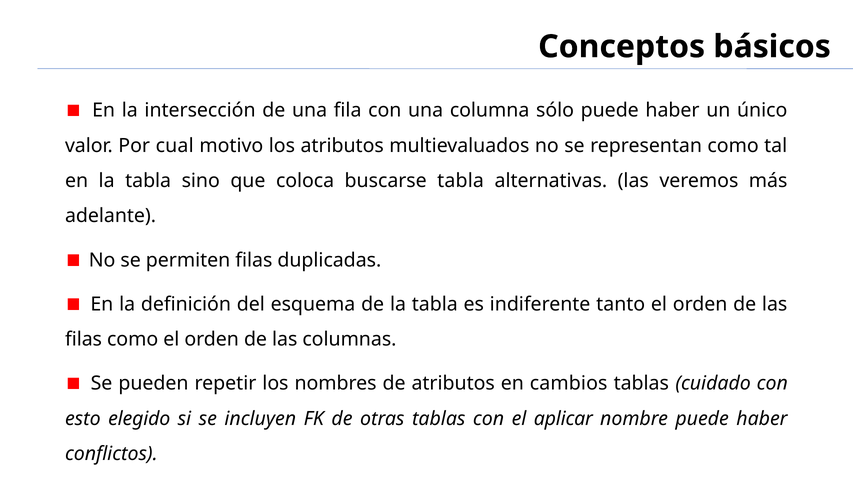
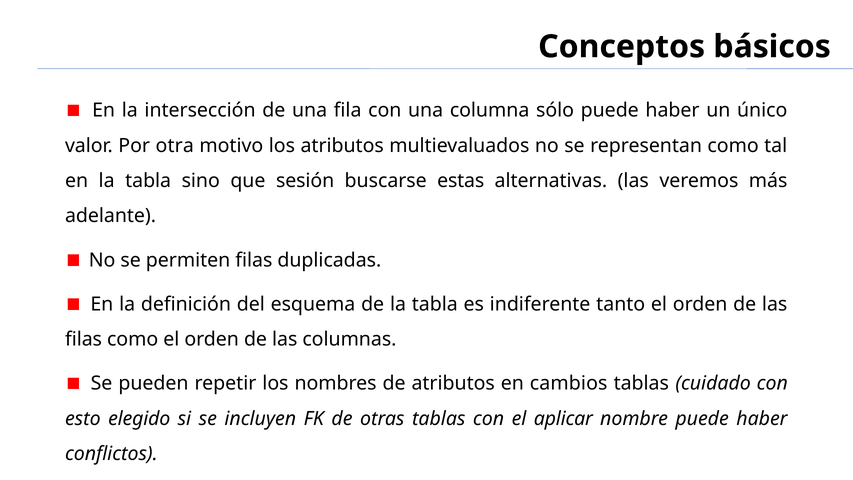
cual: cual -> otra (175, 146)
coloca: coloca -> sesión (305, 181)
buscarse tabla: tabla -> estas (461, 181)
